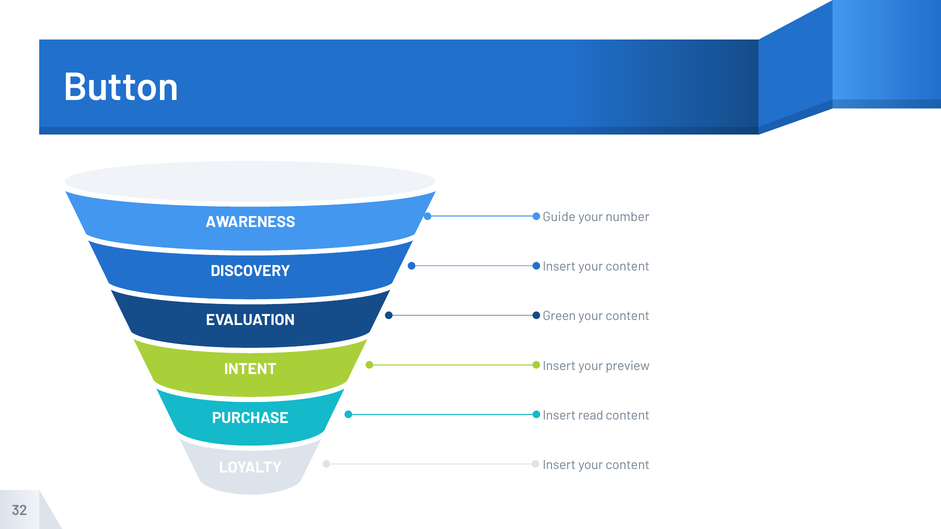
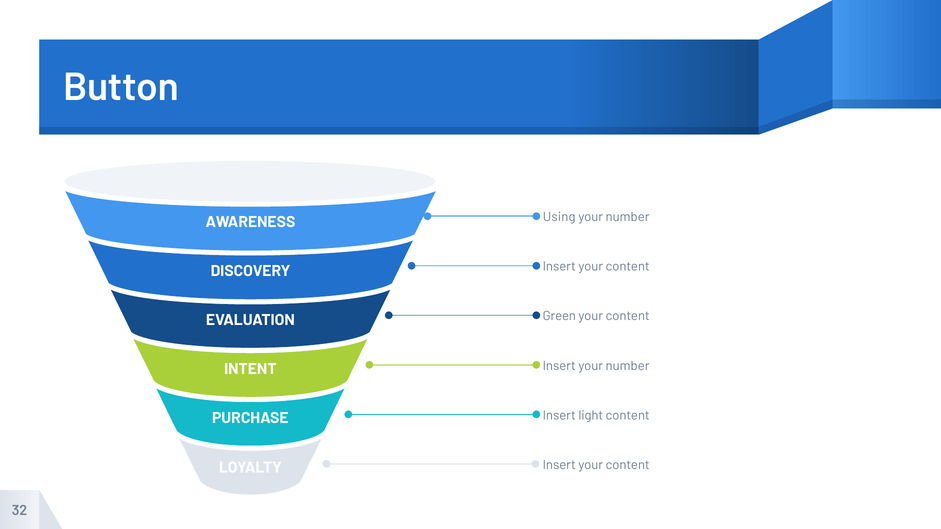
Guide: Guide -> Using (559, 217)
Insert your preview: preview -> number (628, 366)
read: read -> light (591, 416)
